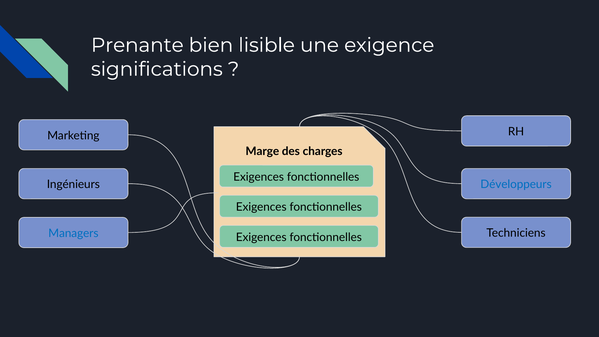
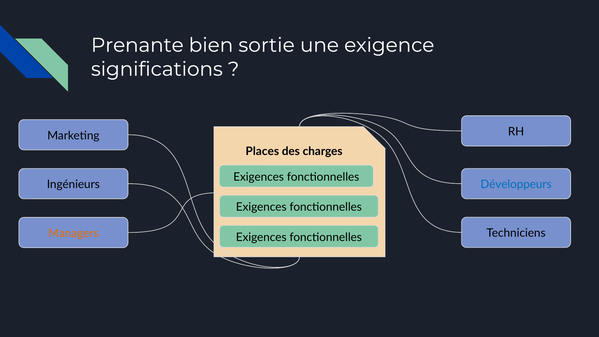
lisible: lisible -> sortie (267, 45)
Marge: Marge -> Places (262, 151)
Managers colour: blue -> orange (73, 233)
